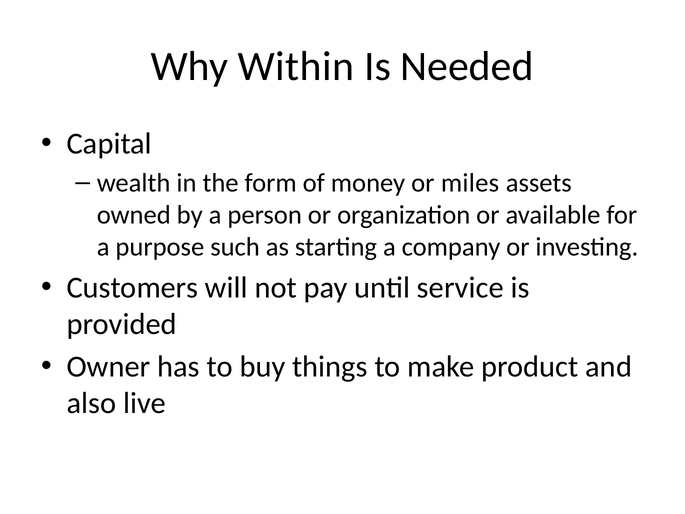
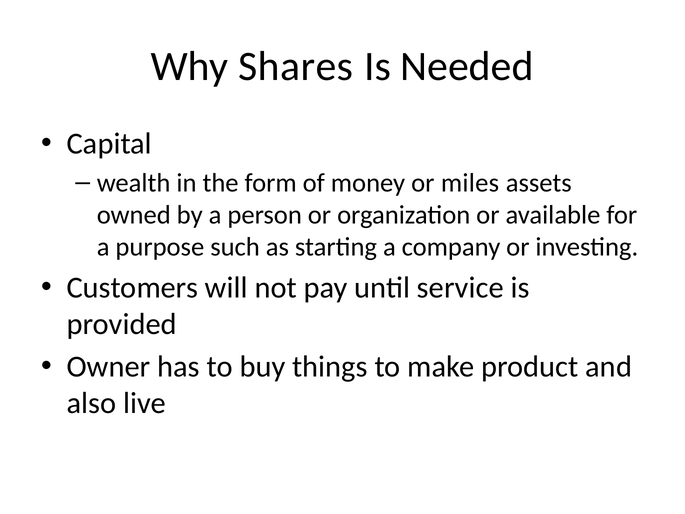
Within: Within -> Shares (296, 66)
